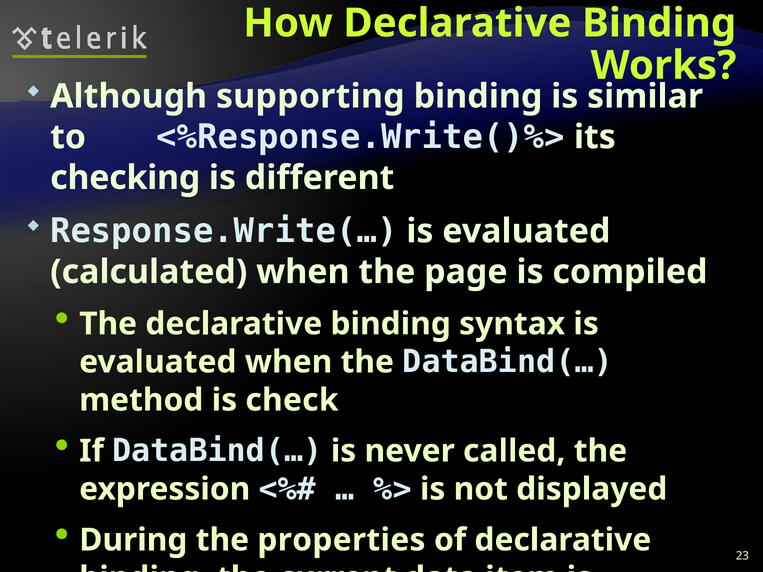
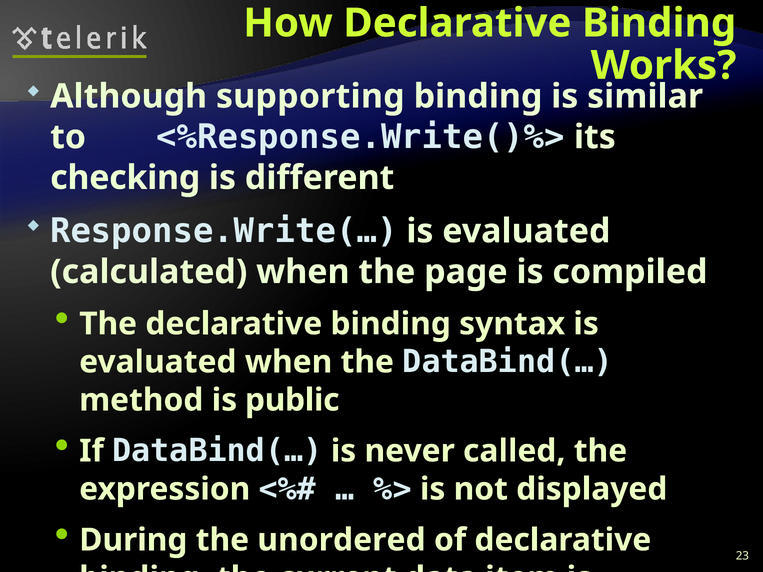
check: check -> public (292, 400)
properties: properties -> unordered (341, 540)
